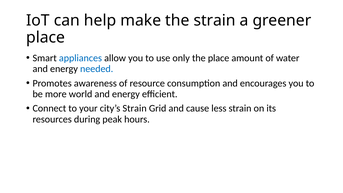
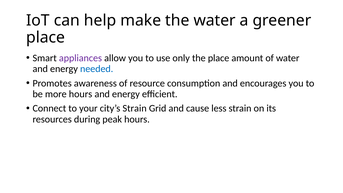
the strain: strain -> water (215, 20)
appliances colour: blue -> purple (80, 58)
more world: world -> hours (81, 94)
